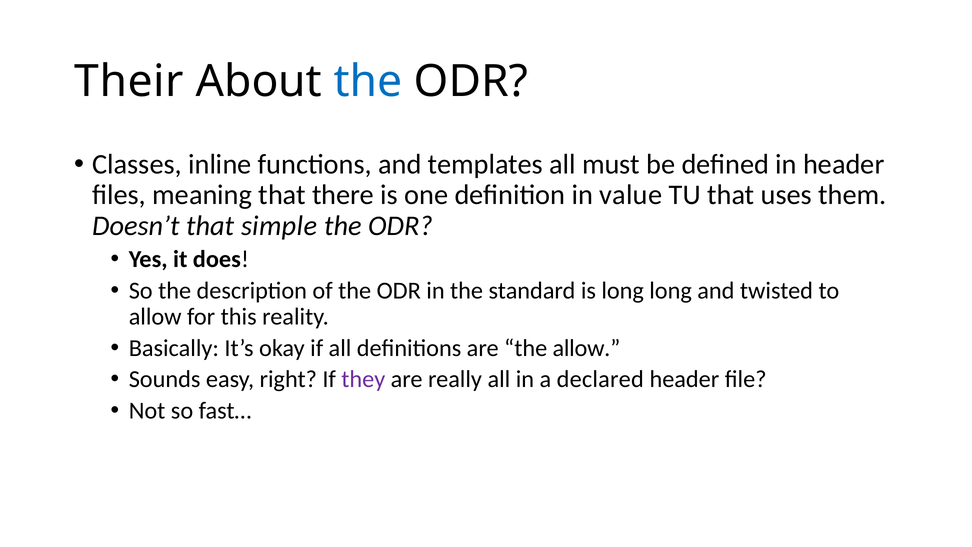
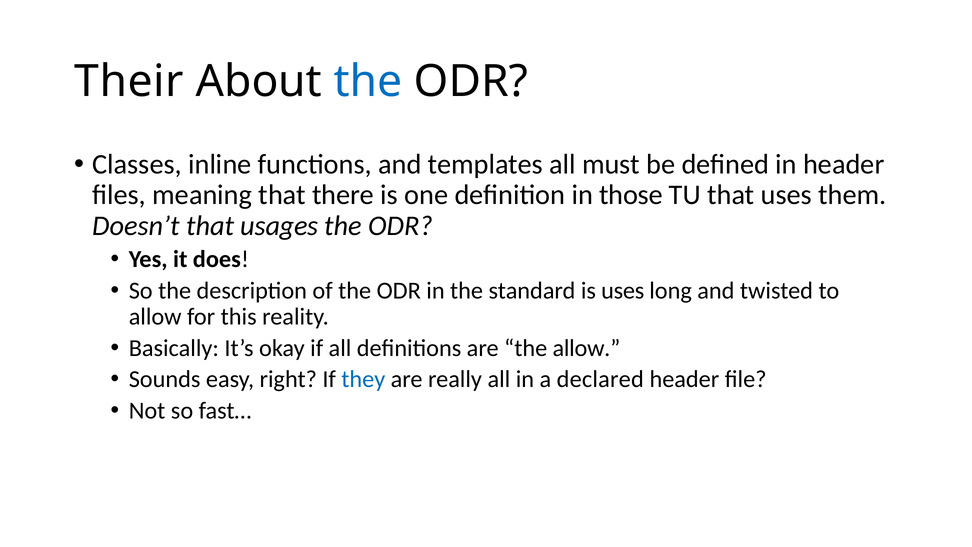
value: value -> those (631, 195)
simple: simple -> usages (279, 226)
is long: long -> uses (623, 290)
they colour: purple -> blue (363, 379)
